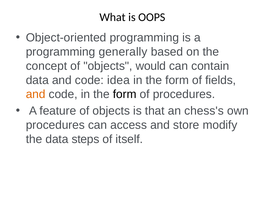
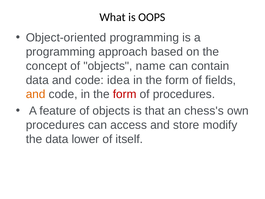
generally: generally -> approach (123, 52)
would: would -> name (151, 66)
form colour: black -> red (125, 94)
steps: steps -> lower (85, 139)
